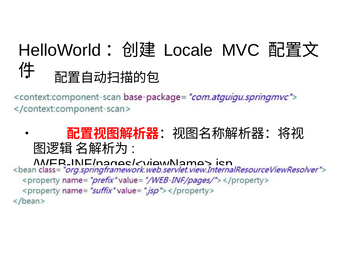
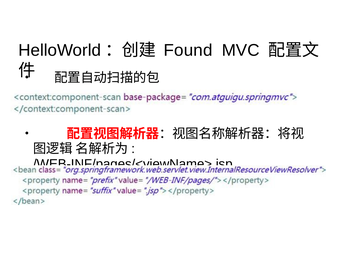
Locale: Locale -> Found (188, 50)
